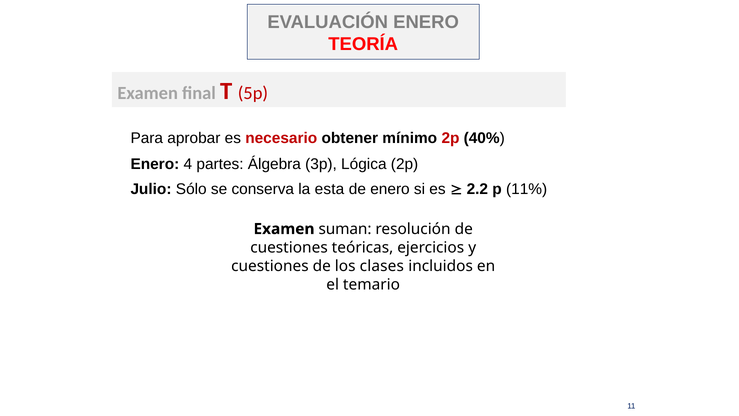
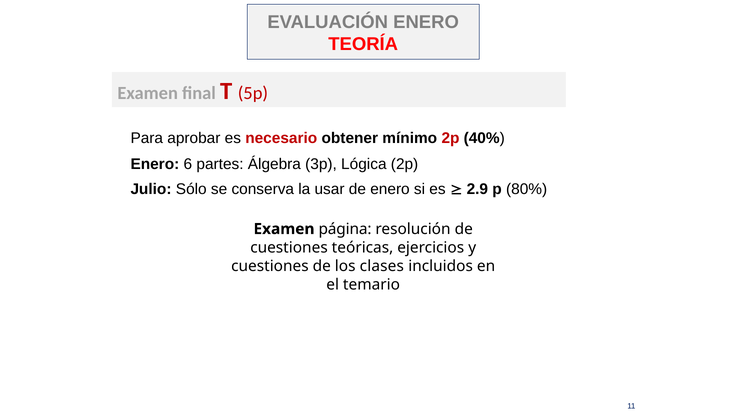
4: 4 -> 6 (188, 164)
esta: esta -> usar (330, 189)
2.2: 2.2 -> 2.9 (477, 189)
11%: 11% -> 80% (527, 189)
suman: suman -> página (345, 229)
